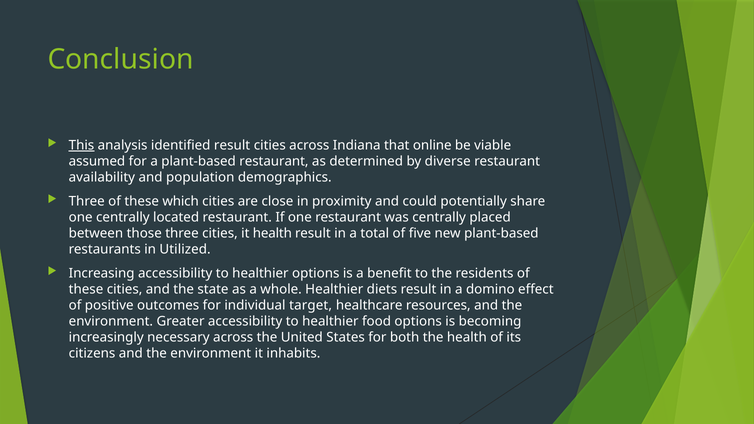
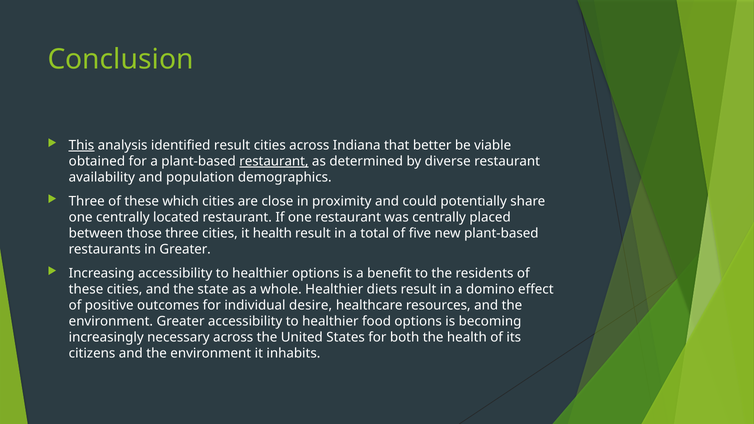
online: online -> better (432, 145)
assumed: assumed -> obtained (97, 161)
restaurant underline: none -> present (274, 161)
in Utilized: Utilized -> Greater (185, 249)
target: target -> desire (311, 305)
